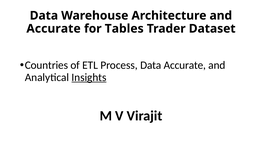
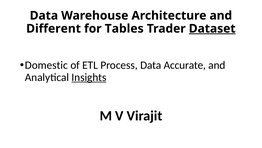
Accurate: Accurate -> Different (54, 29)
Dataset underline: none -> present (212, 29)
Countries: Countries -> Domestic (46, 65)
